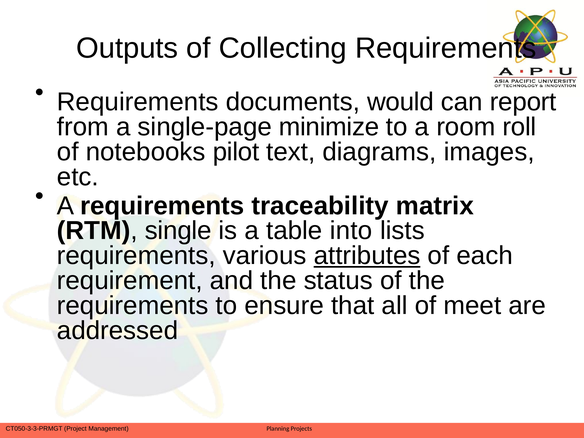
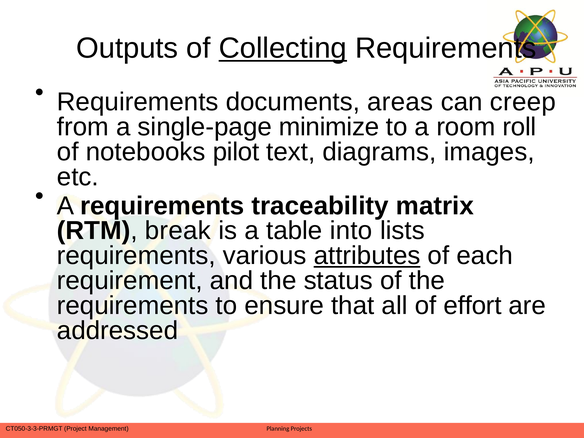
Collecting underline: none -> present (283, 48)
would: would -> areas (400, 102)
report: report -> creep (523, 102)
single: single -> break (178, 231)
meet: meet -> effort (473, 306)
